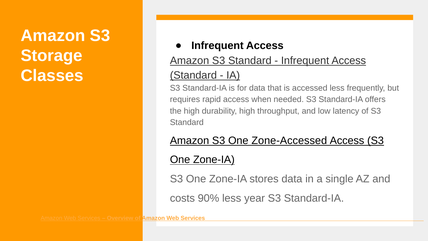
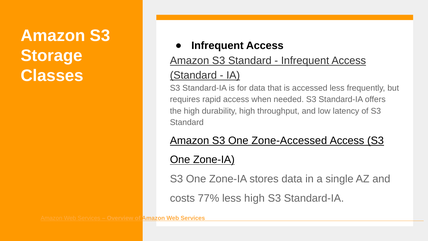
90%: 90% -> 77% (208, 198)
less year: year -> high (255, 198)
